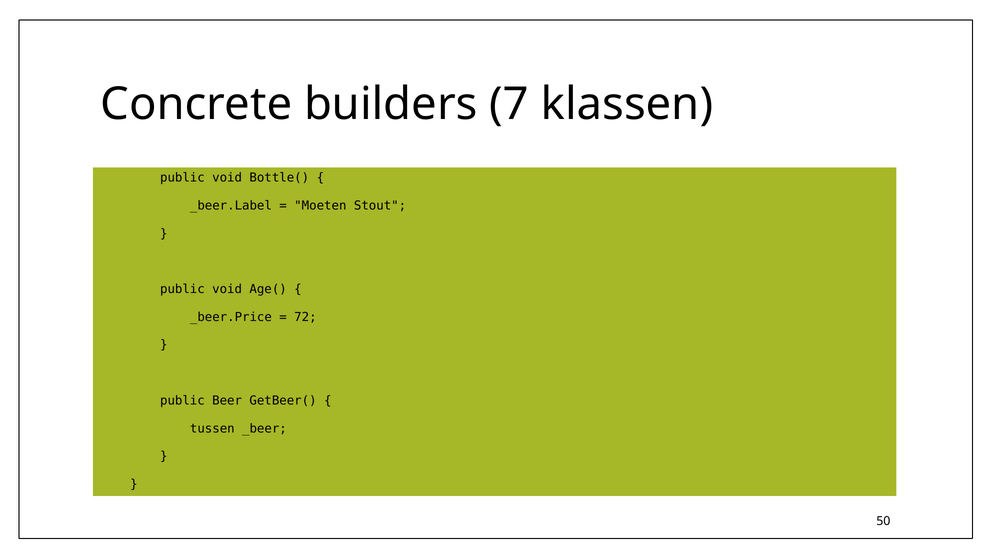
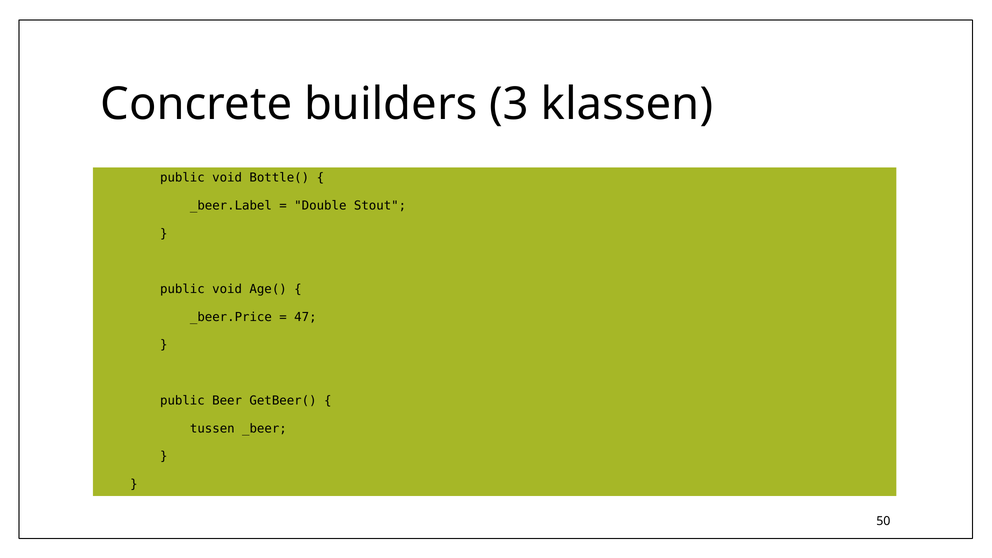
7: 7 -> 3 (509, 104)
Moeten: Moeten -> Double (320, 206)
72: 72 -> 47 (305, 317)
